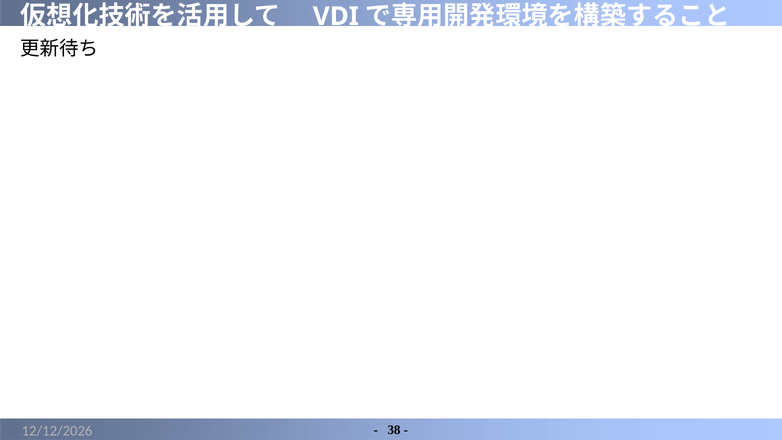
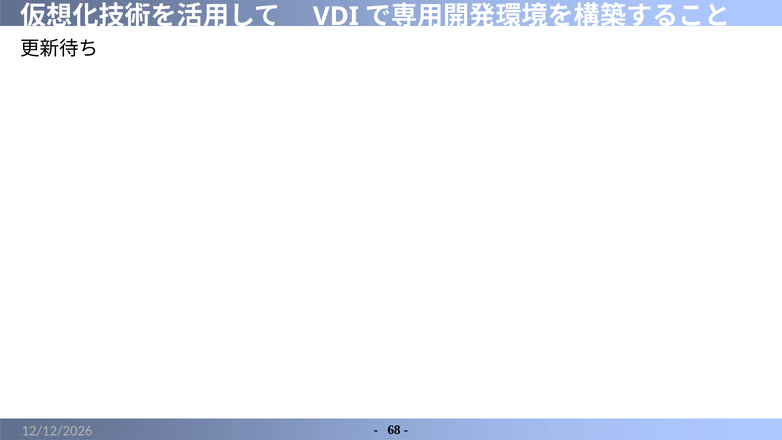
38: 38 -> 68 (394, 430)
